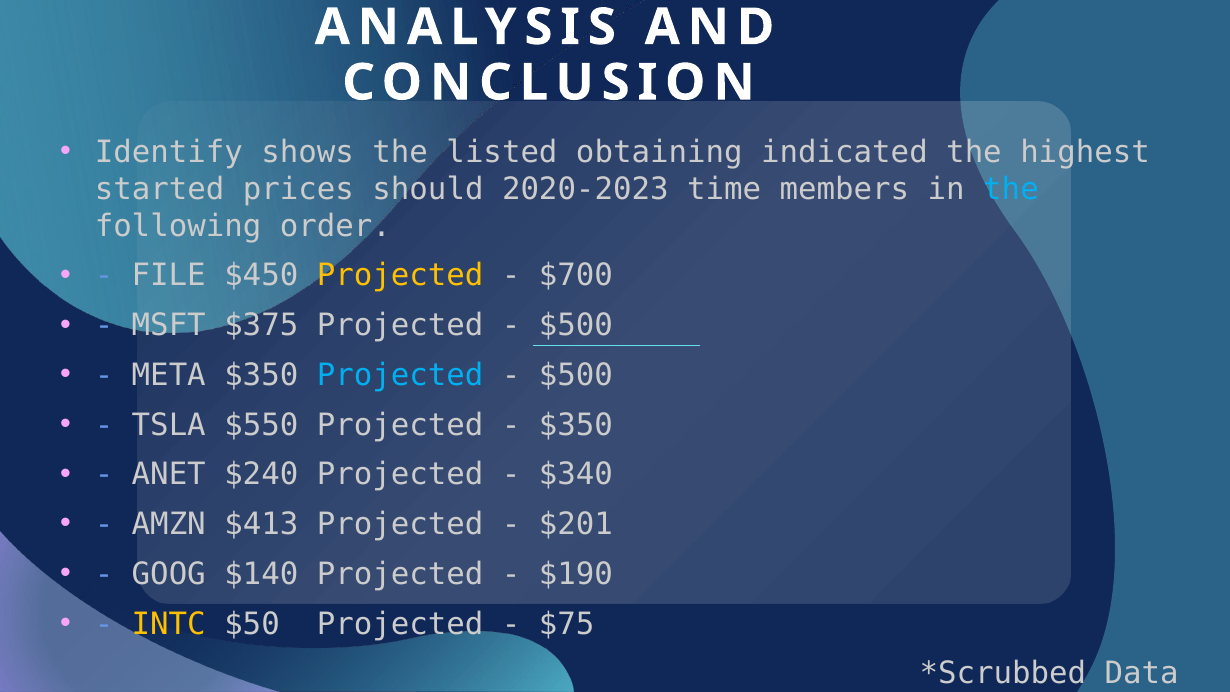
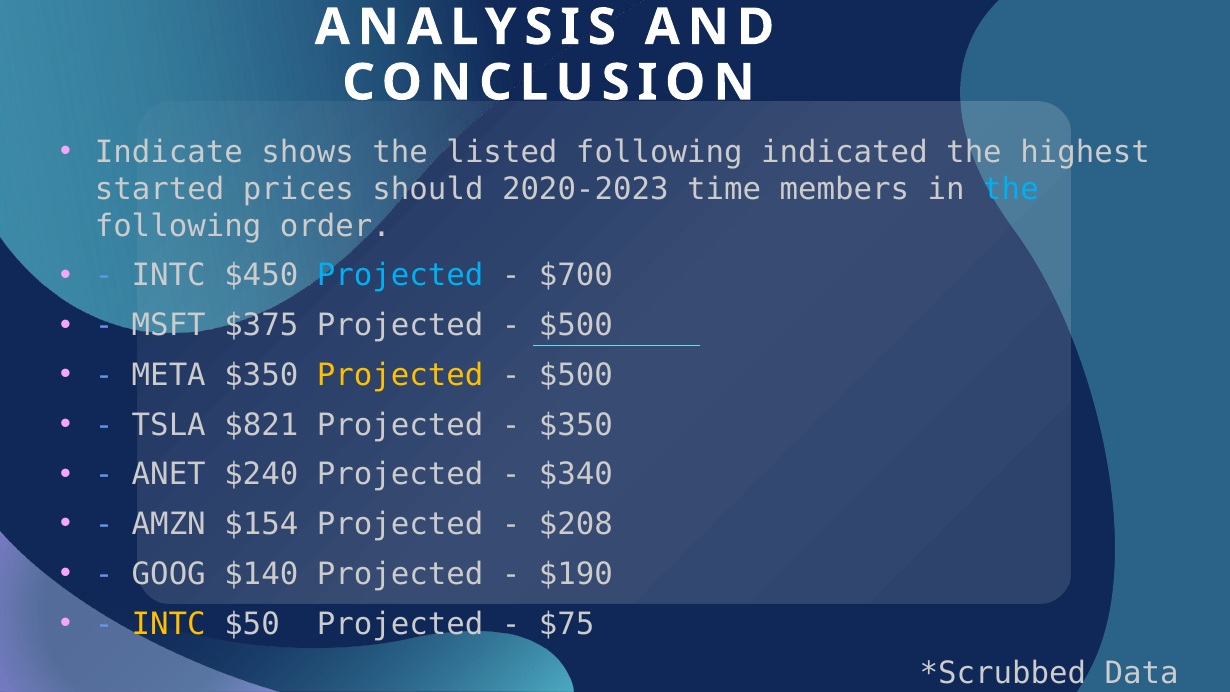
Identify: Identify -> Indicate (169, 152)
listed obtaining: obtaining -> following (659, 152)
FILE: FILE -> INTC (169, 276)
Projected colour: yellow -> light blue (400, 276)
Projected colour: light blue -> yellow (400, 375)
$550: $550 -> $821 (261, 425)
$413: $413 -> $154 (261, 524)
$201: $201 -> $208 (576, 524)
